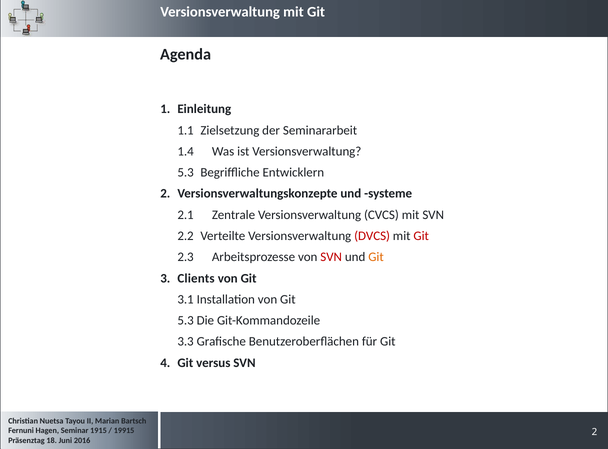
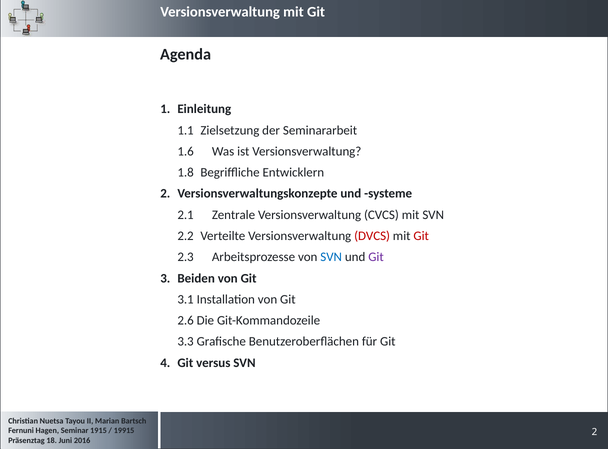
1.4: 1.4 -> 1.6 (186, 152)
5.3: 5.3 -> 1.8 (186, 173)
SVN colour: red -> blue (331, 257)
Git colour: orange -> purple (376, 257)
Clients: Clients -> Beiden (196, 278)
5.3: 5.3 -> 2.6 (186, 321)
